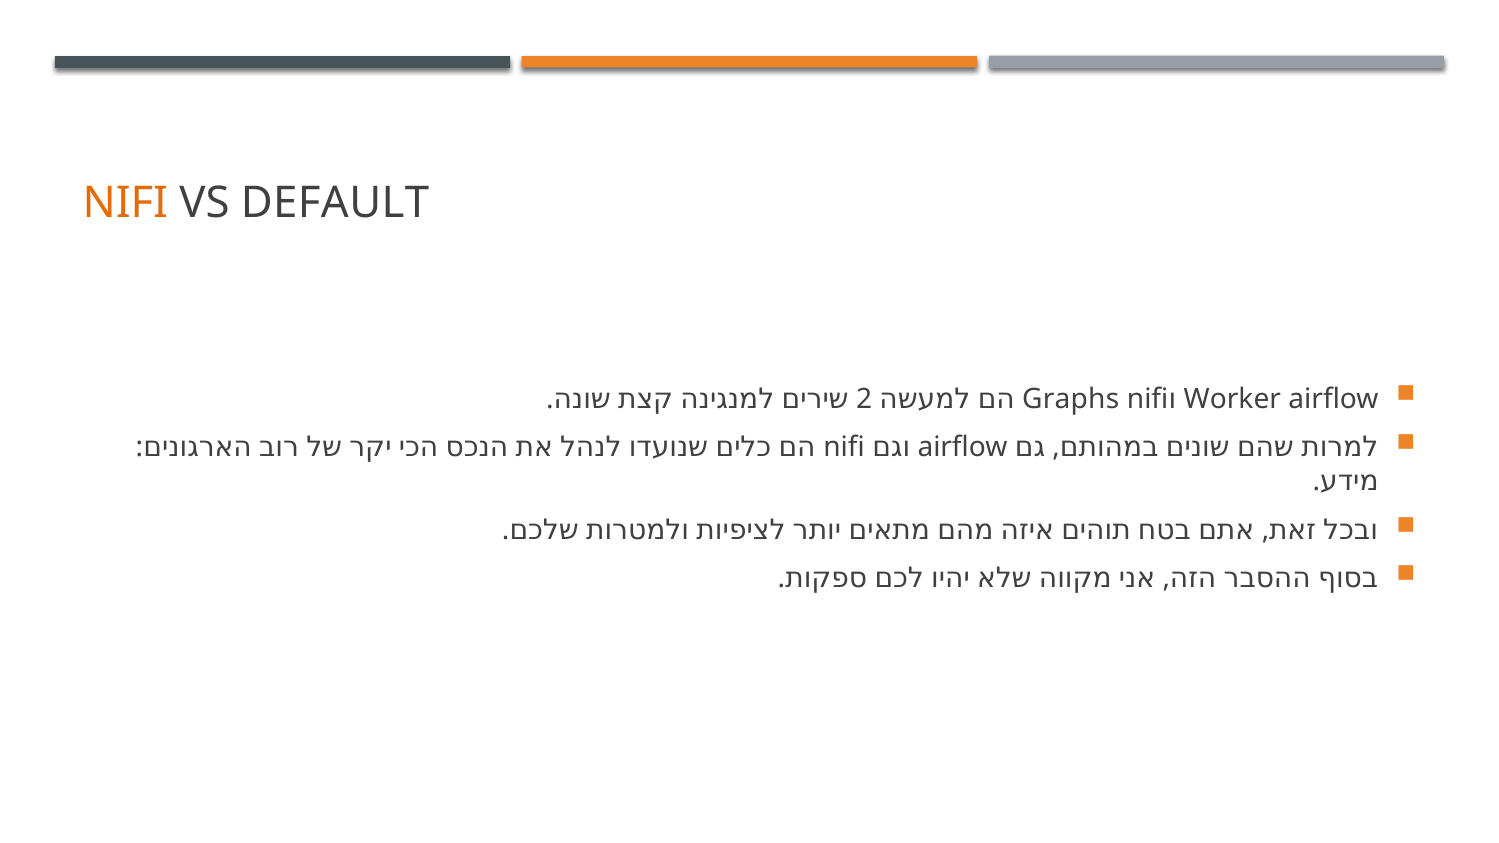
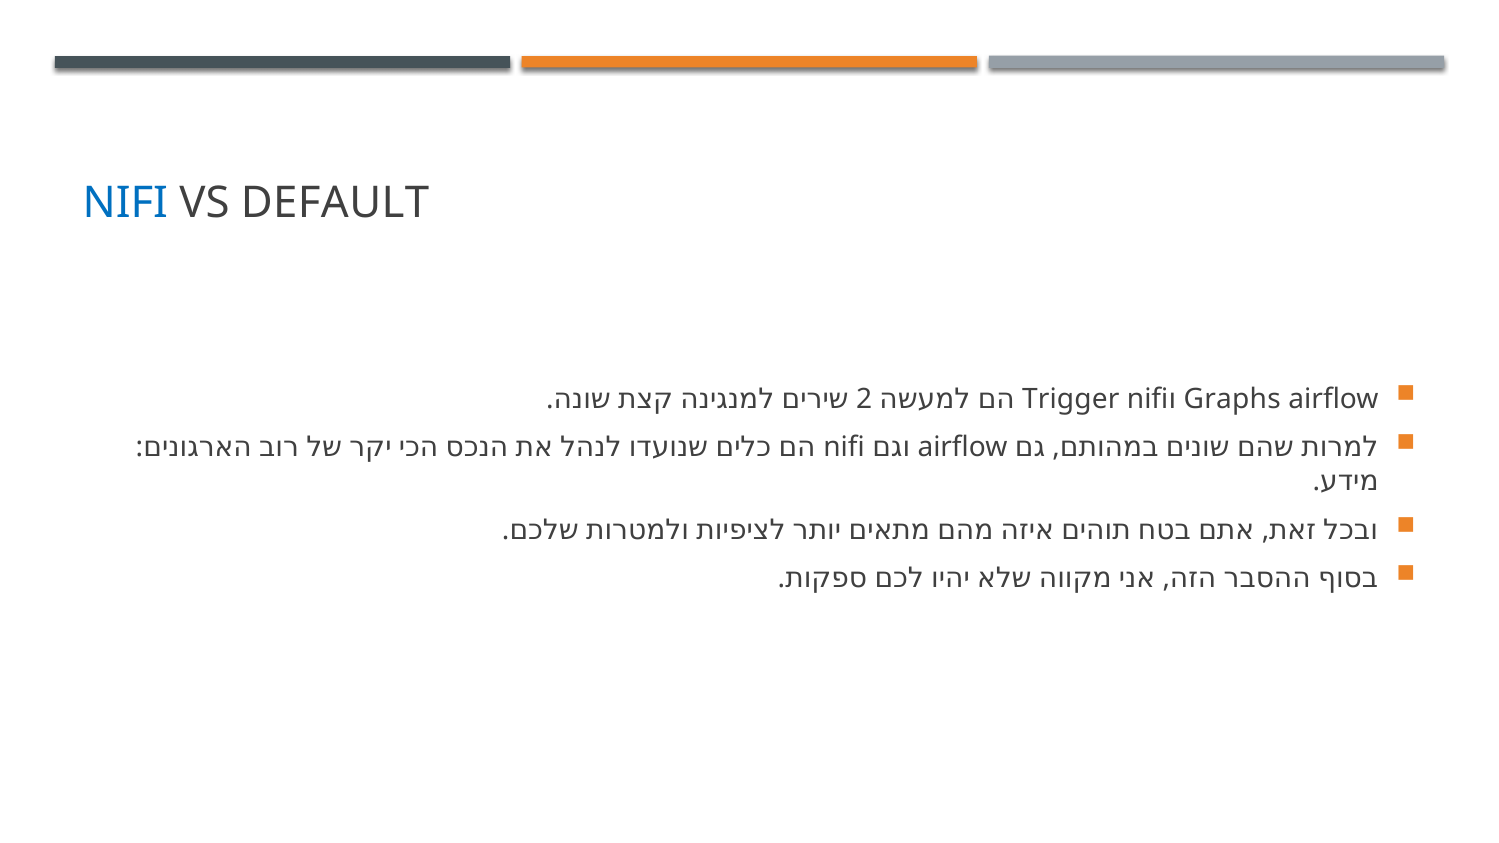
NIFI colour: orange -> blue (125, 204)
Graphs: Graphs -> Trigger (1071, 399)
Worker: Worker -> Graphs (1232, 399)
